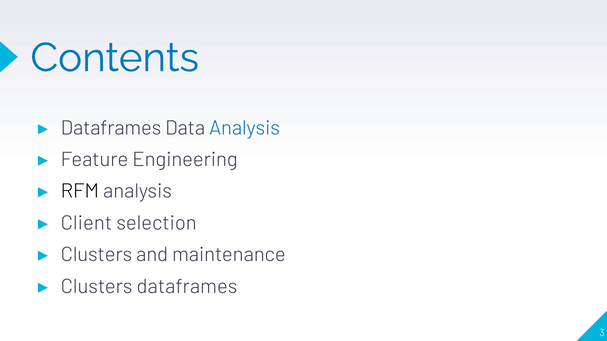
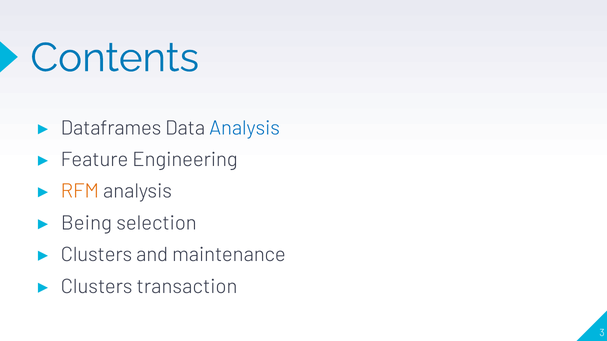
RFM colour: black -> orange (80, 192)
Client: Client -> Being (86, 223)
Clusters dataframes: dataframes -> transaction (187, 287)
